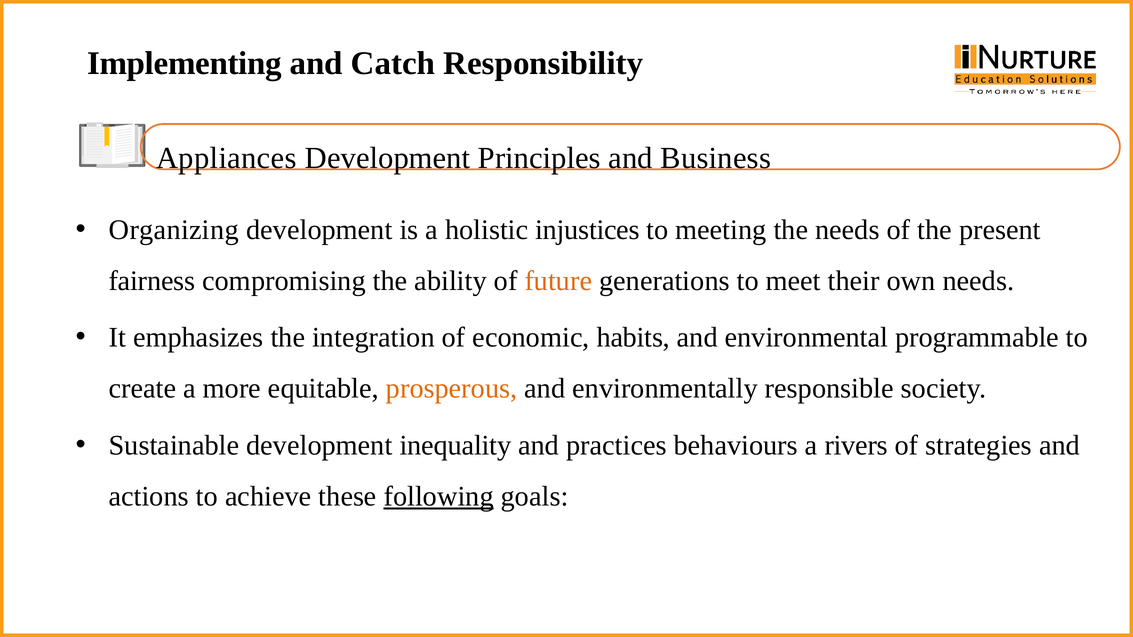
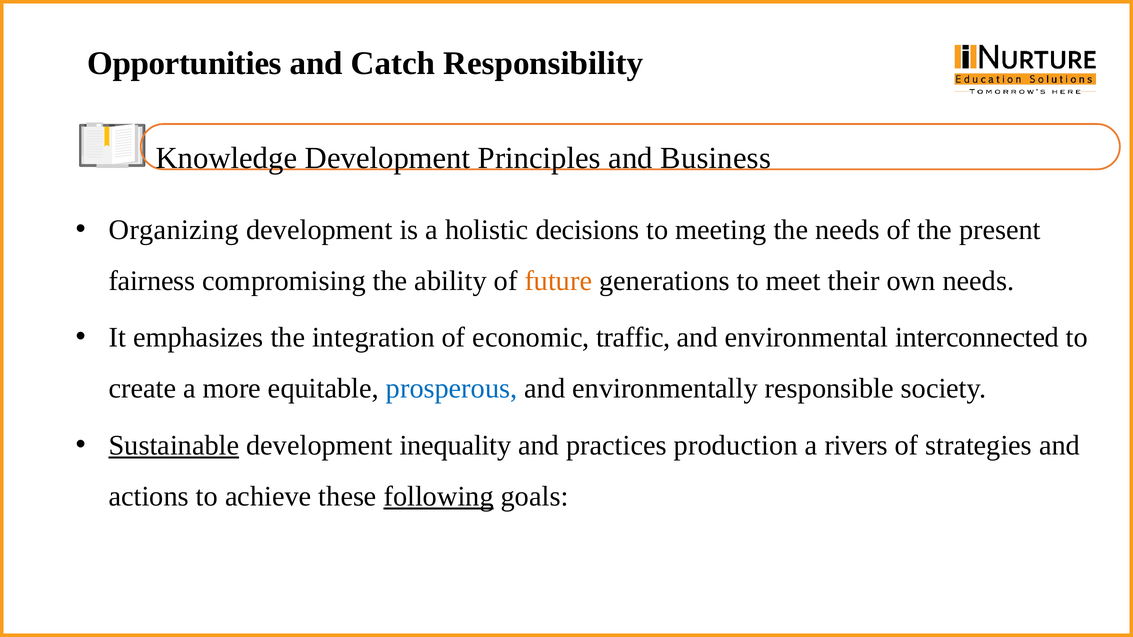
Implementing: Implementing -> Opportunities (184, 63)
Appliances: Appliances -> Knowledge (226, 158)
injustices: injustices -> decisions (587, 230)
habits: habits -> traffic (633, 338)
programmable: programmable -> interconnected (977, 338)
prosperous colour: orange -> blue (452, 389)
Sustainable underline: none -> present (174, 446)
behaviours: behaviours -> production (736, 446)
